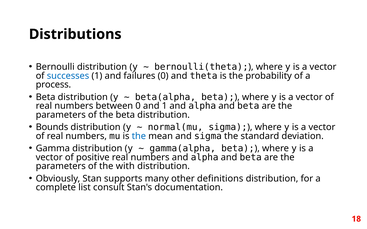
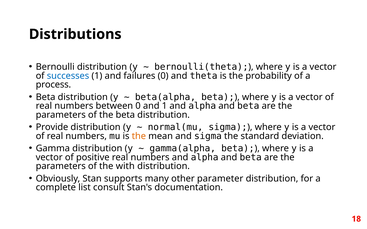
Bounds: Bounds -> Provide (52, 127)
the colour: blue -> orange (139, 136)
definitions: definitions -> parameter (220, 179)
